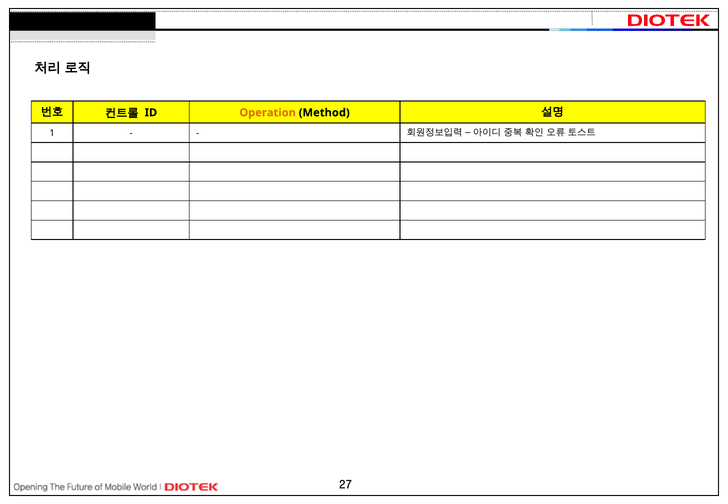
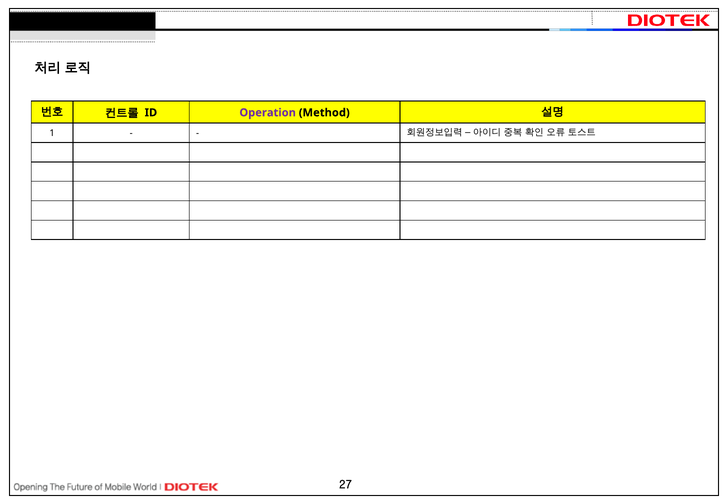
Operation colour: orange -> purple (268, 113)
